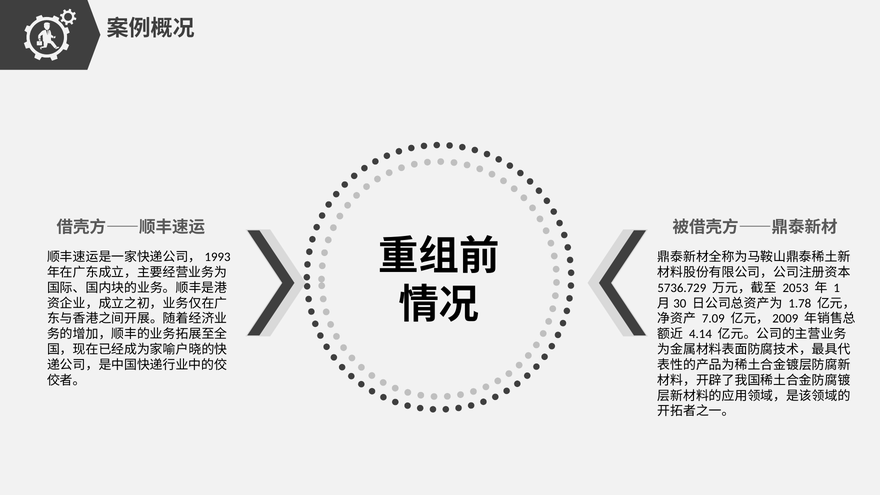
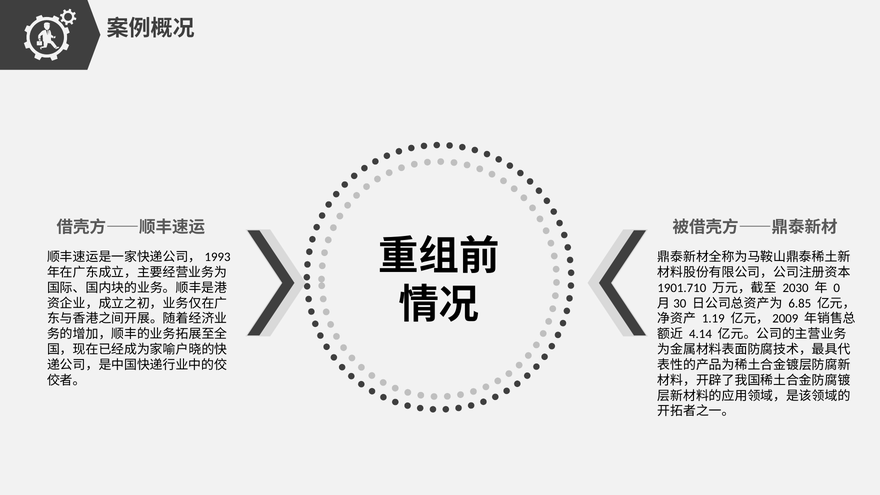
5736.729: 5736.729 -> 1901.710 (682, 288)
2053: 2053 -> 2030 (796, 288)
1: 1 -> 0 (837, 288)
1.78: 1.78 -> 6.85 (800, 303)
7.09: 7.09 -> 1.19 (713, 319)
